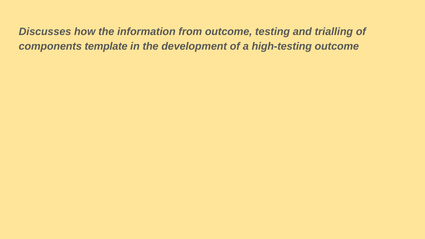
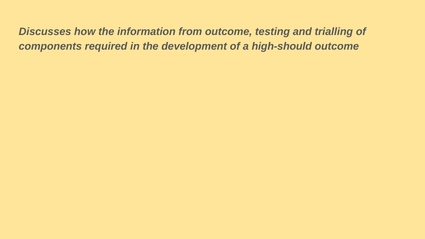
template: template -> required (106, 46)
high-testing: high-testing -> high-should (282, 46)
